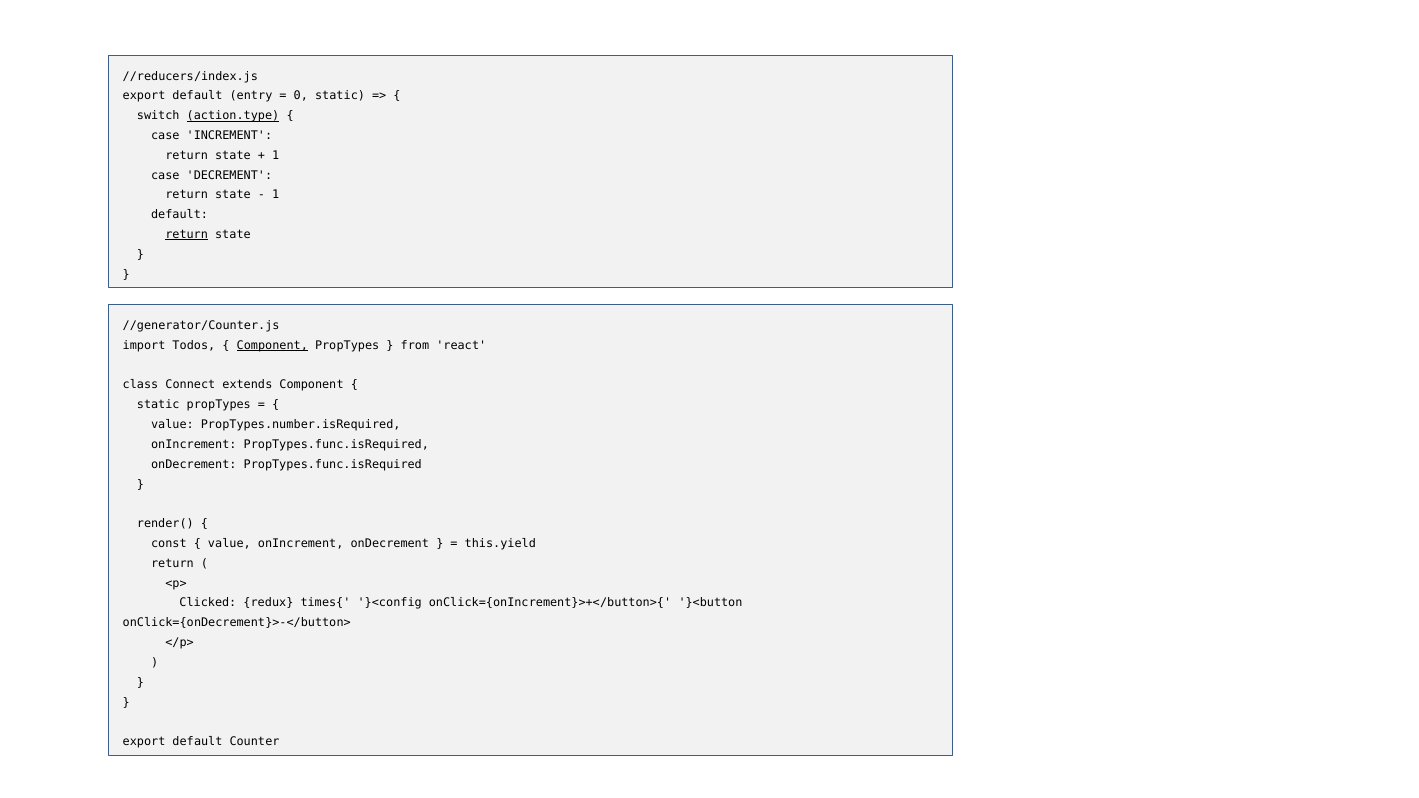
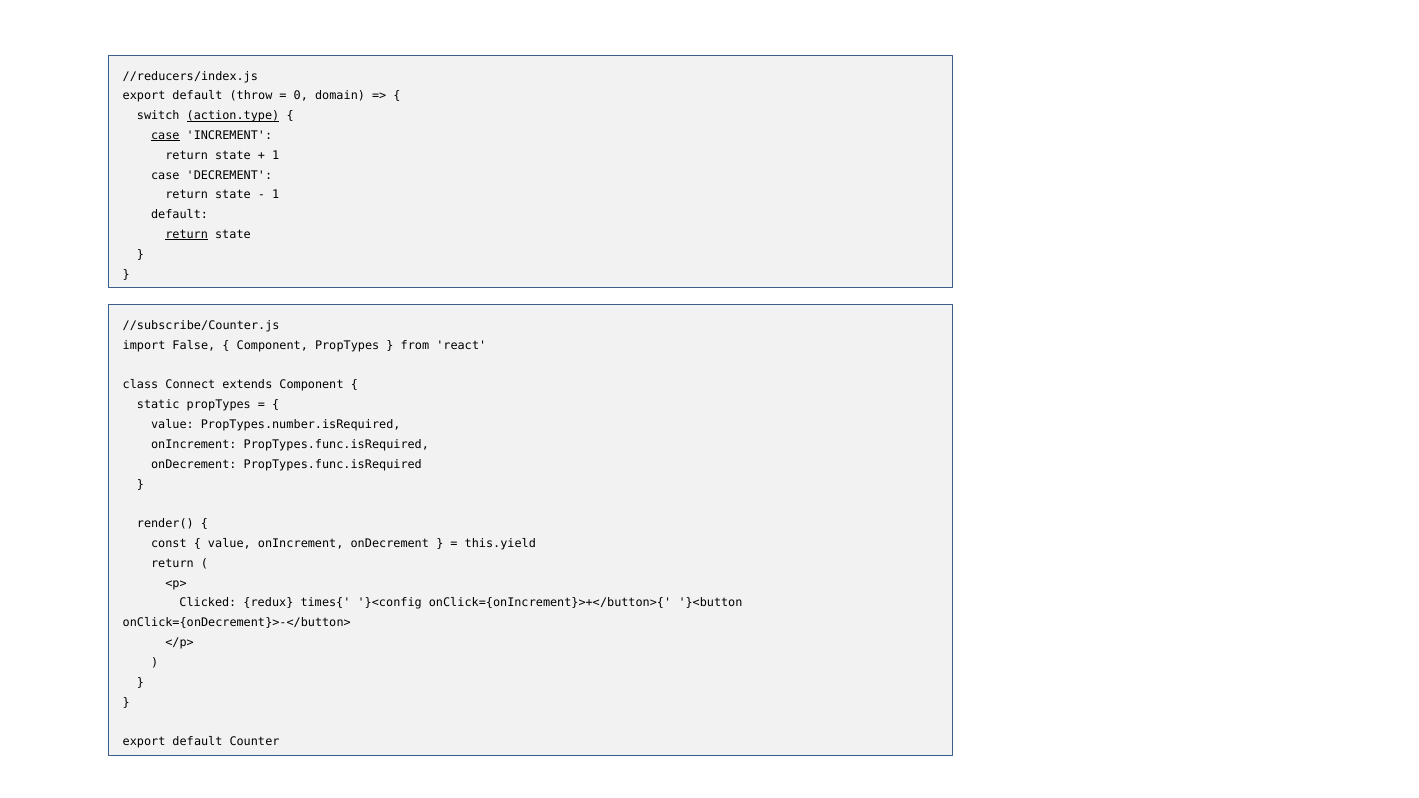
entry: entry -> throw (251, 96)
0 static: static -> domain (340, 96)
case underline: none -> present (165, 136)
//generator/Counter.js: //generator/Counter.js -> //subscribe/Counter.js (201, 326)
Todos: Todos -> False (194, 345)
Component underline: present -> none (272, 345)
